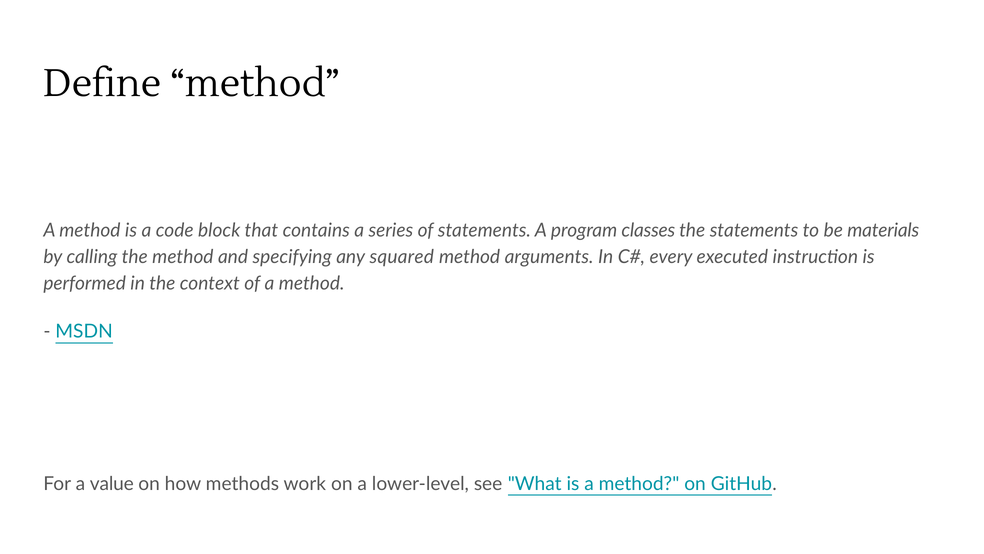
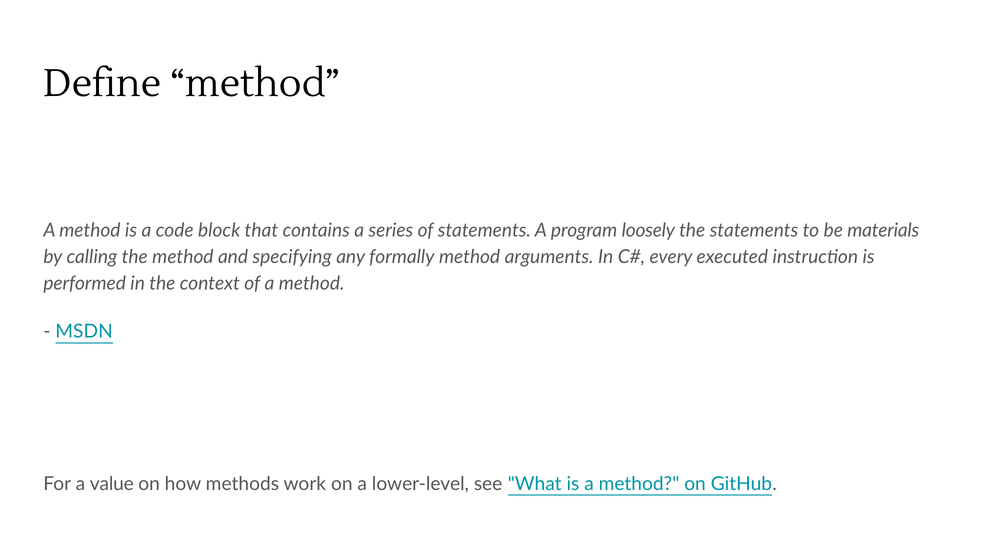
classes: classes -> loosely (648, 230)
squared: squared -> formally (402, 257)
